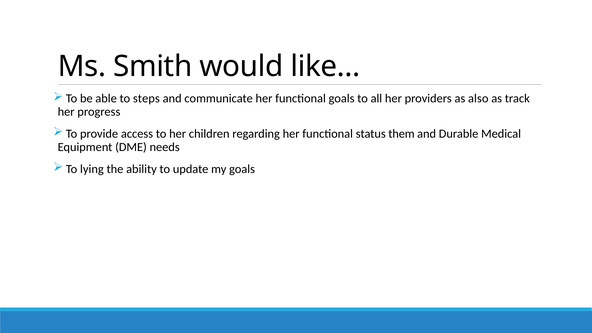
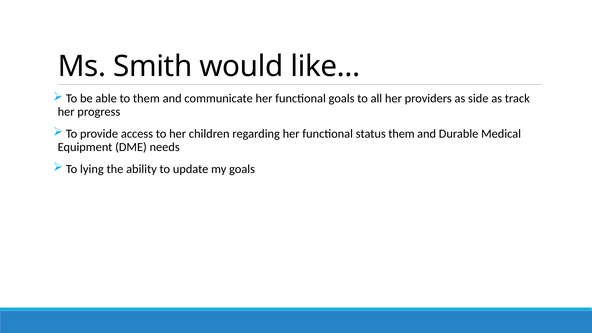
to steps: steps -> them (146, 98)
also: also -> side (478, 98)
